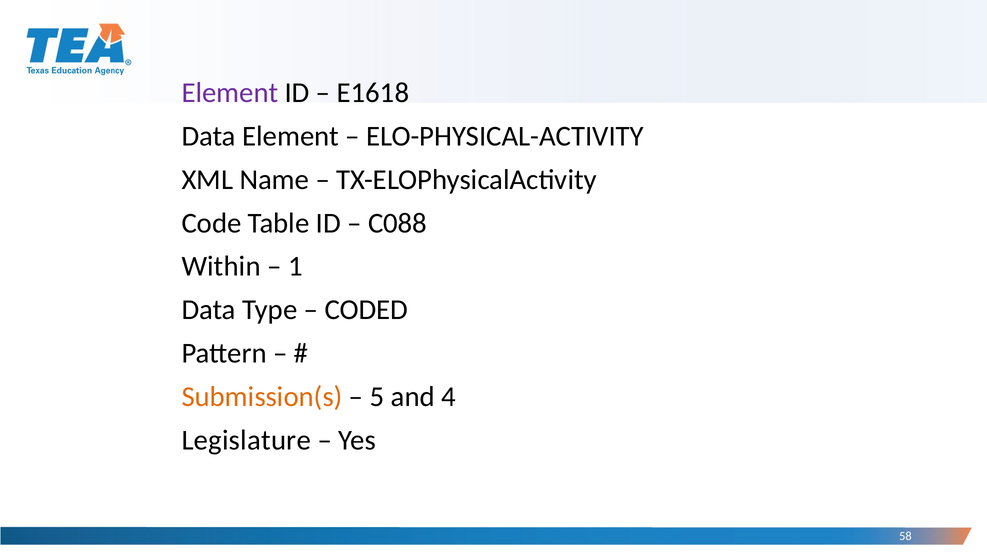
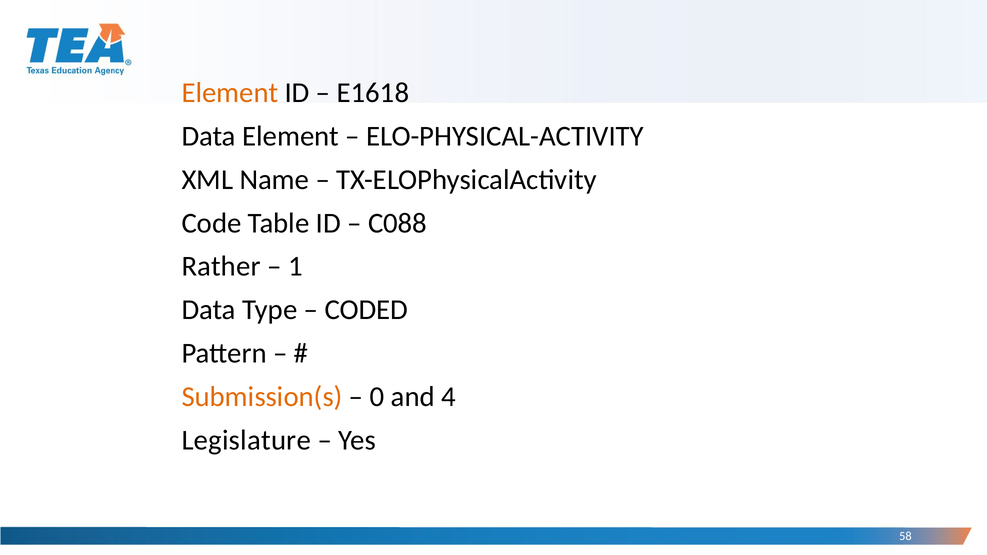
Element colour: purple -> orange (230, 93)
Within: Within -> Rather (221, 267)
5: 5 -> 0 (377, 397)
